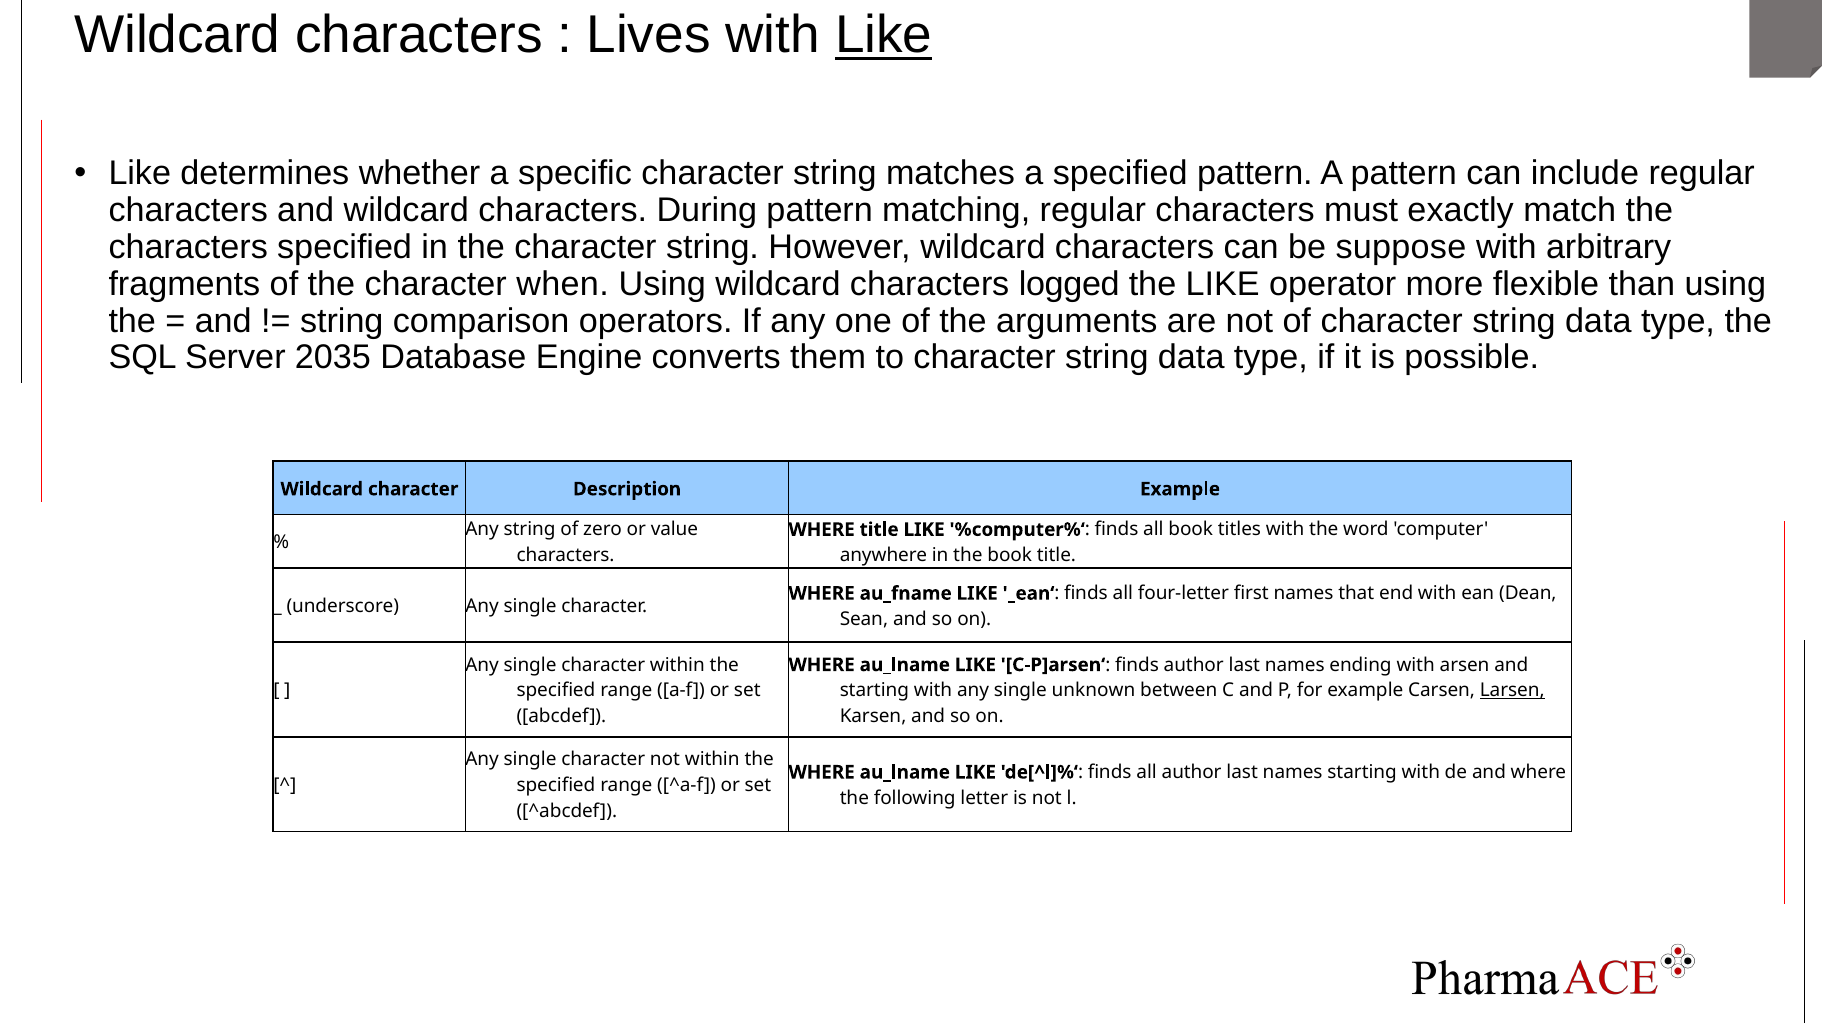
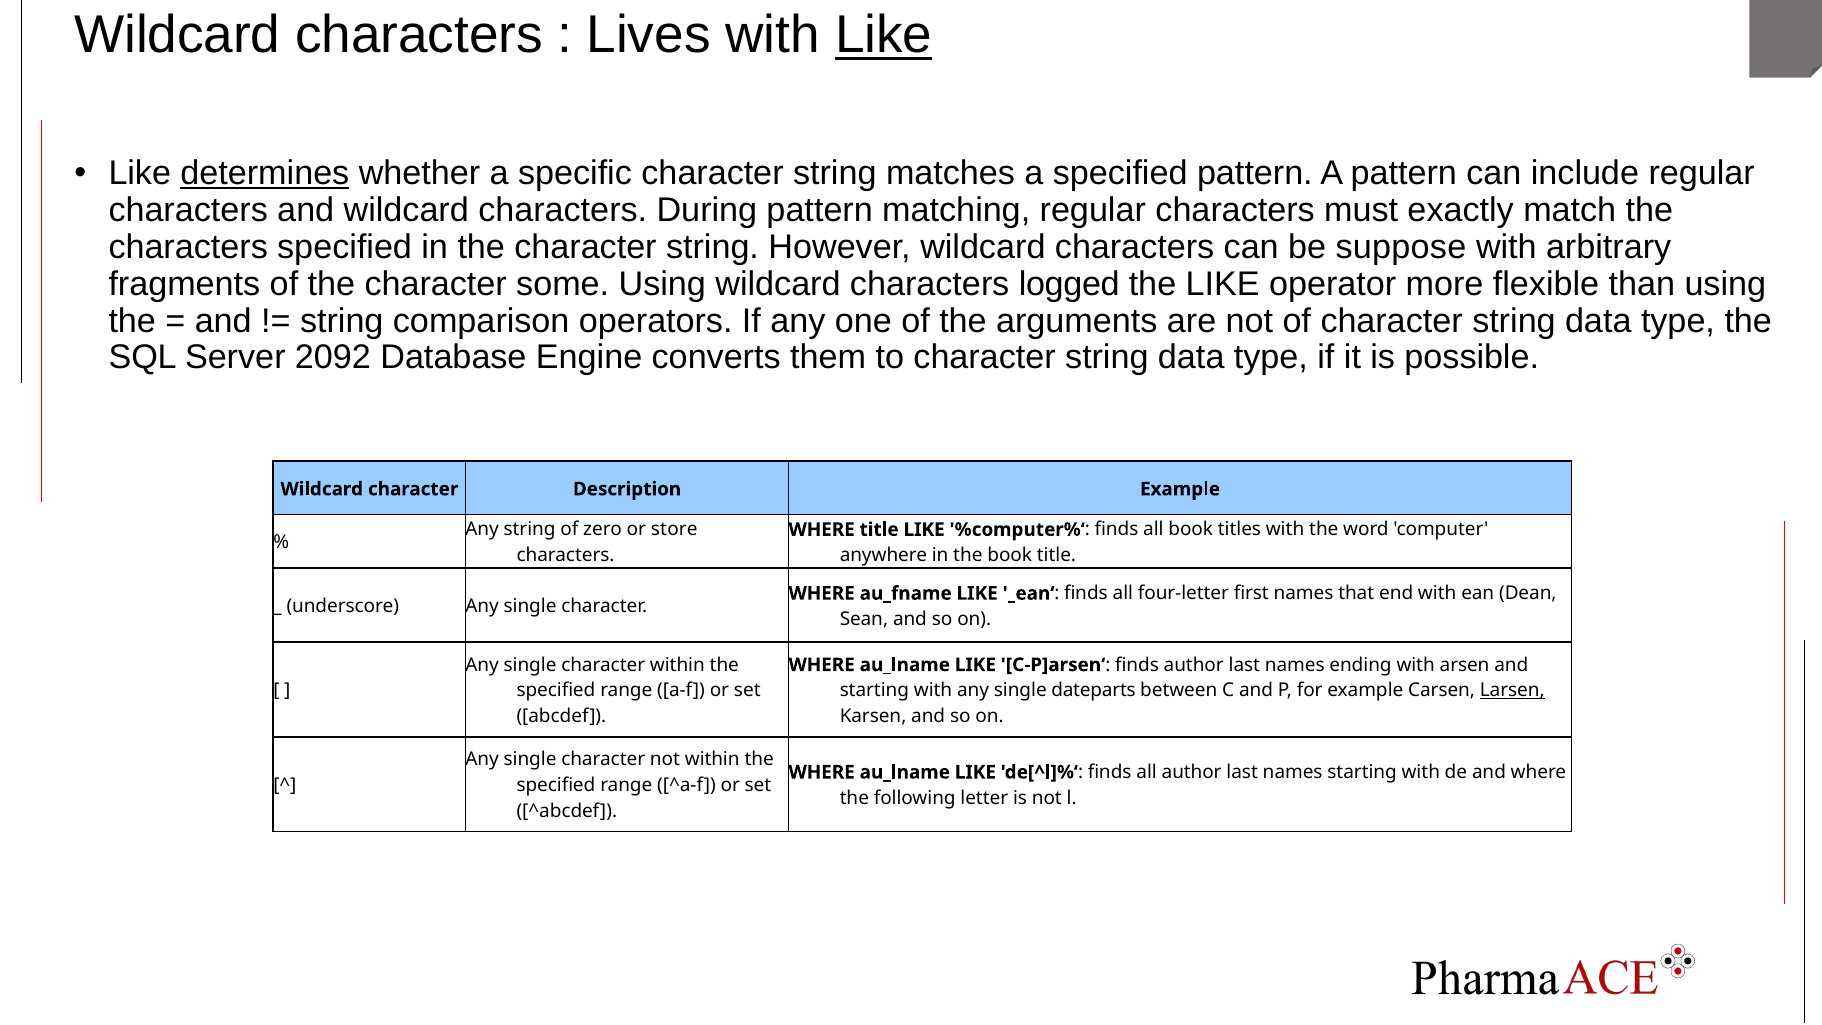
determines underline: none -> present (265, 173)
when: when -> some (563, 284)
2035: 2035 -> 2092 (333, 358)
value: value -> store (674, 530)
unknown: unknown -> dateparts (1094, 691)
